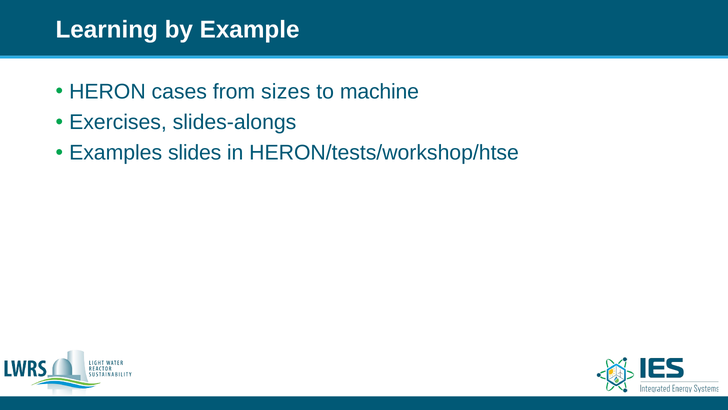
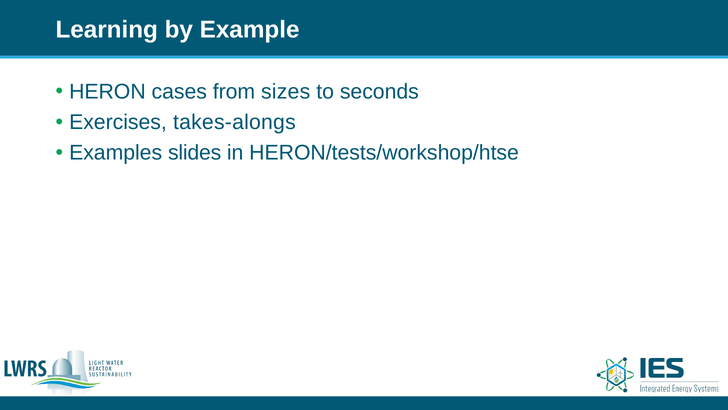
machine: machine -> seconds (379, 92)
slides-alongs: slides-alongs -> takes-alongs (234, 122)
